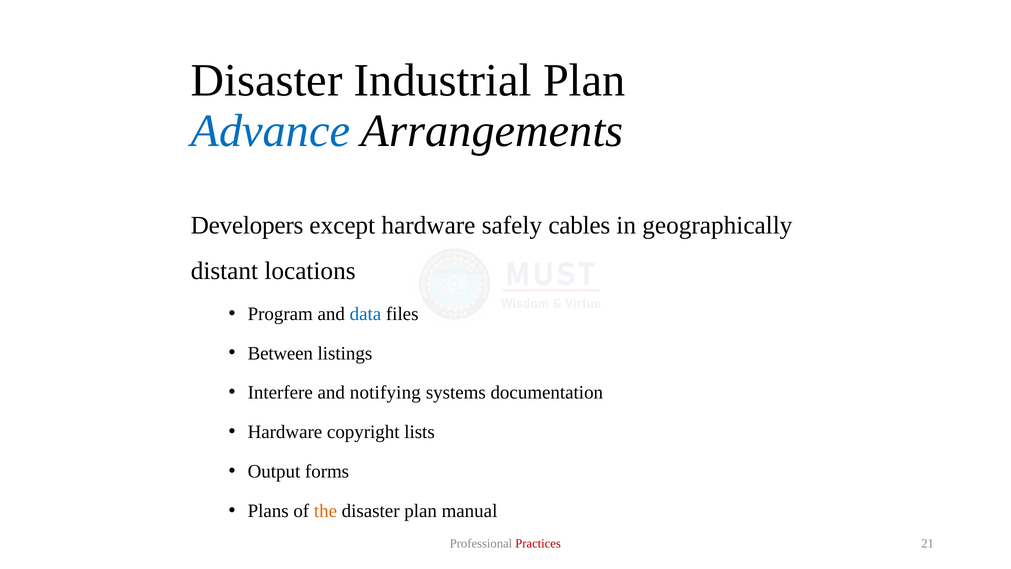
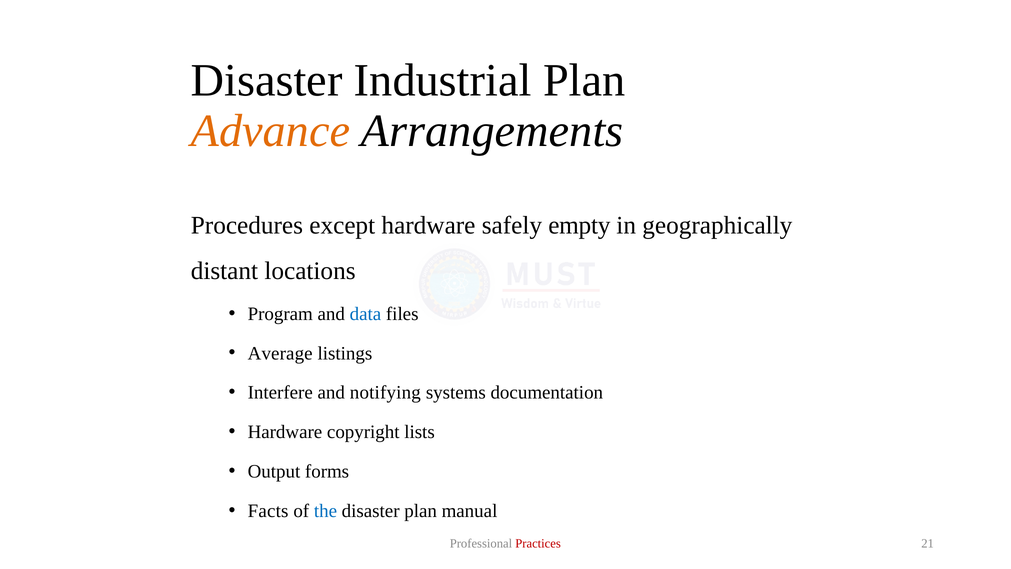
Advance colour: blue -> orange (271, 131)
Developers: Developers -> Procedures (247, 225)
cables: cables -> empty (579, 225)
Between: Between -> Average (280, 353)
Plans: Plans -> Facts (268, 511)
the colour: orange -> blue (326, 511)
